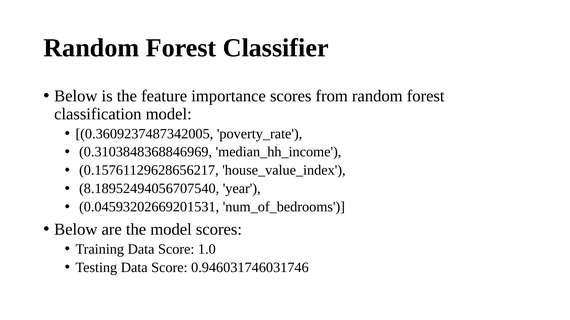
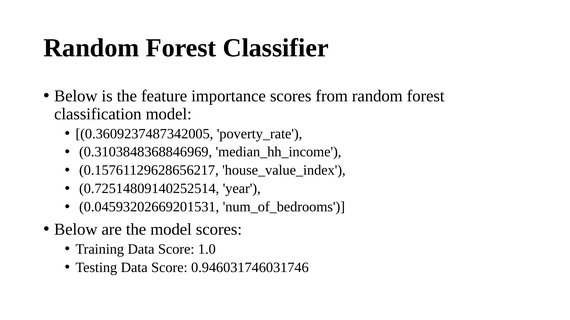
8.18952494056707540: 8.18952494056707540 -> 0.72514809140252514 (149, 189)
